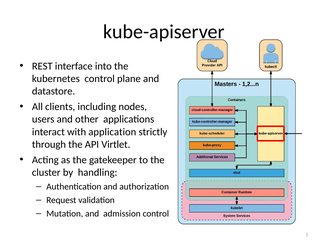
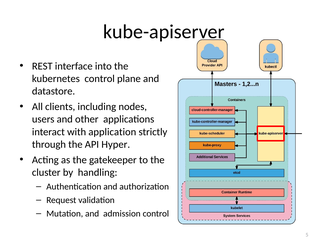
Virtlet: Virtlet -> Hyper (116, 144)
